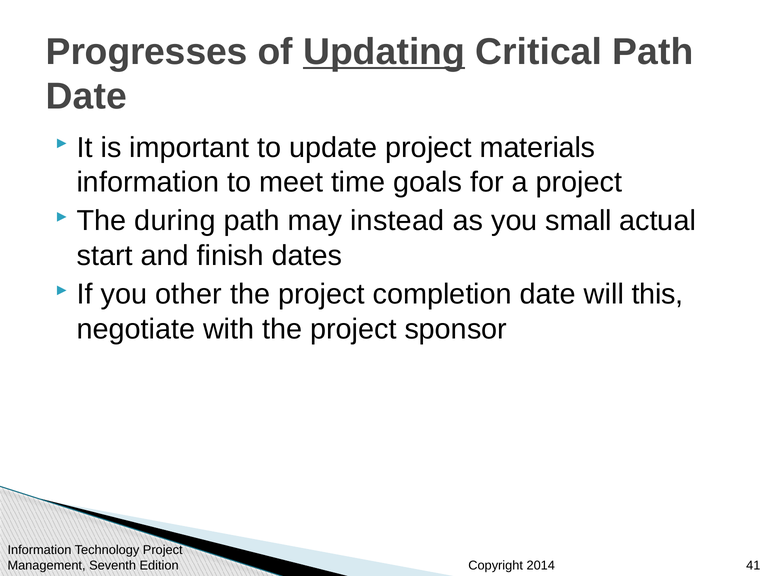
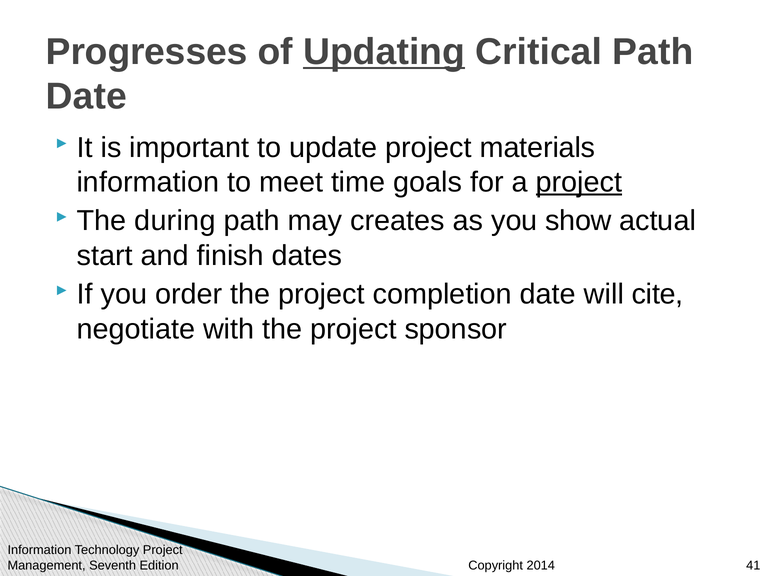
project underline: none -> present (579, 182)
instead: instead -> creates (397, 221)
small: small -> show (578, 221)
other: other -> order (189, 294)
this: this -> cite (658, 294)
